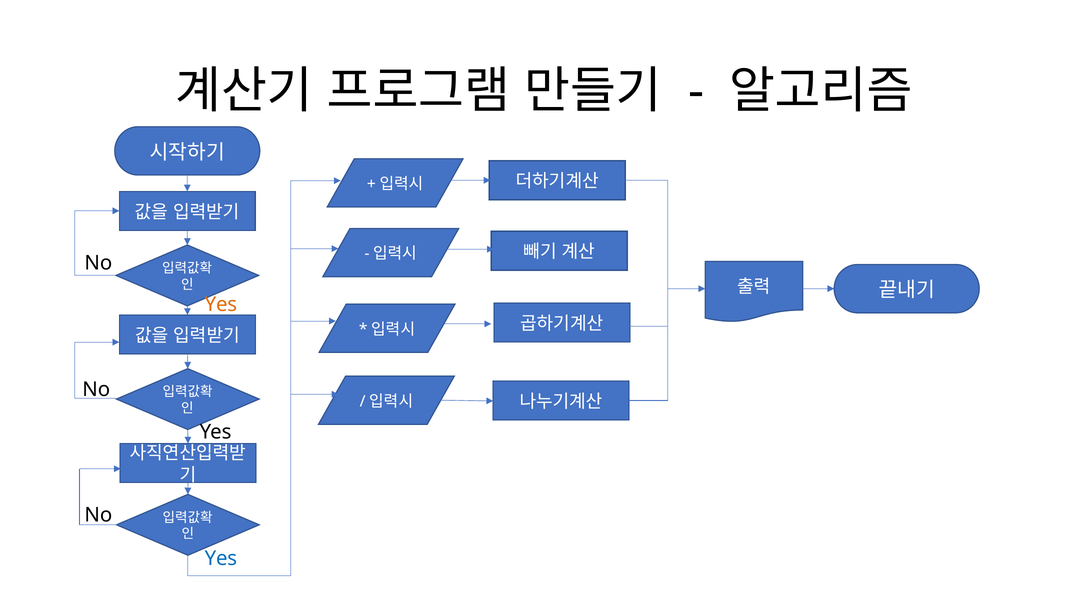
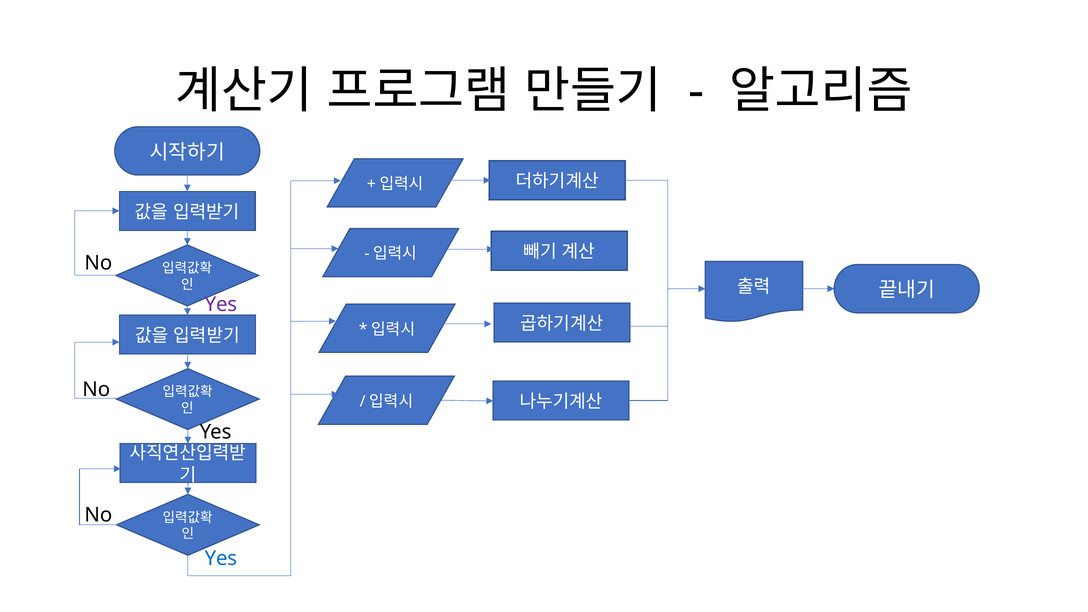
Yes colour: orange -> purple (221, 304)
